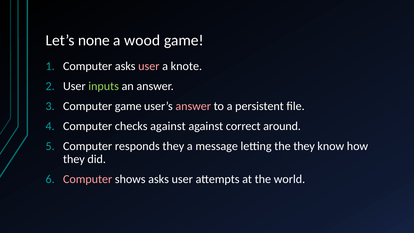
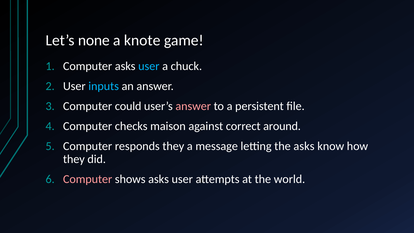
wood: wood -> knote (142, 40)
user colour: pink -> light blue (149, 66)
knote: knote -> chuck (186, 66)
inputs colour: light green -> light blue (104, 86)
Computer game: game -> could (128, 106)
checks against: against -> maison (168, 126)
the they: they -> asks (304, 146)
